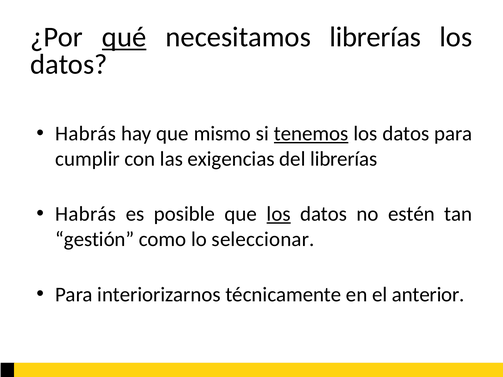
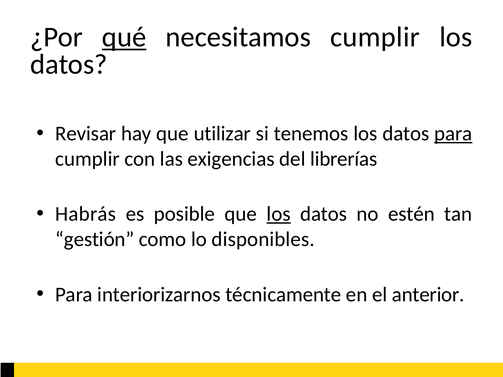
necesitamos librerías: librerías -> cumplir (375, 37)
Habrás: Habrás -> Revisar (86, 134)
mismo: mismo -> utilizar (222, 134)
tenemos underline: present -> none (311, 134)
para underline: none -> present (453, 134)
seleccionar: seleccionar -> disponibles (263, 239)
